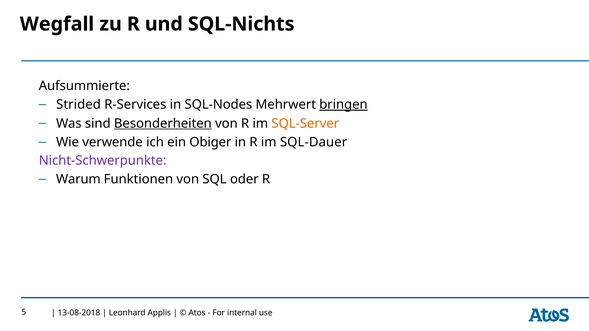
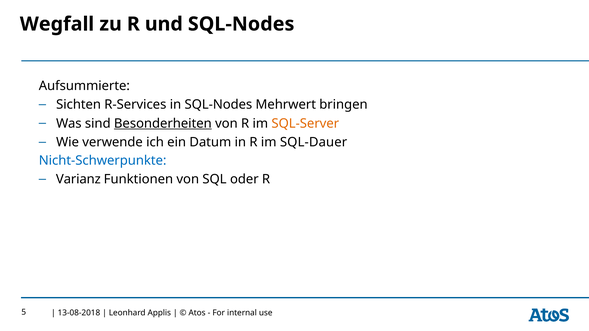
und SQL-Nichts: SQL-Nichts -> SQL-Nodes (241, 24)
Strided: Strided -> Sichten (79, 105)
bringen underline: present -> none (343, 105)
Obiger: Obiger -> Datum (210, 142)
Nicht-Schwerpunkte colour: purple -> blue (103, 161)
Warum: Warum -> Varianz (78, 179)
